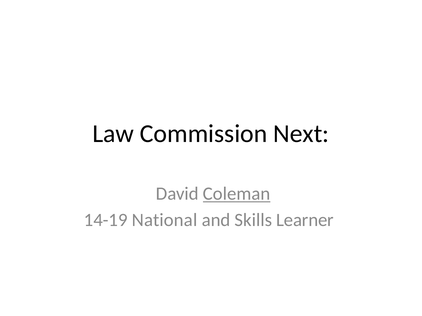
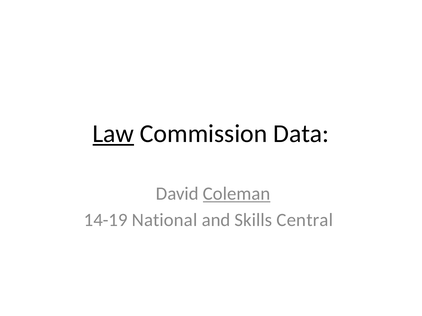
Law underline: none -> present (113, 134)
Next: Next -> Data (301, 134)
Learner: Learner -> Central (305, 220)
